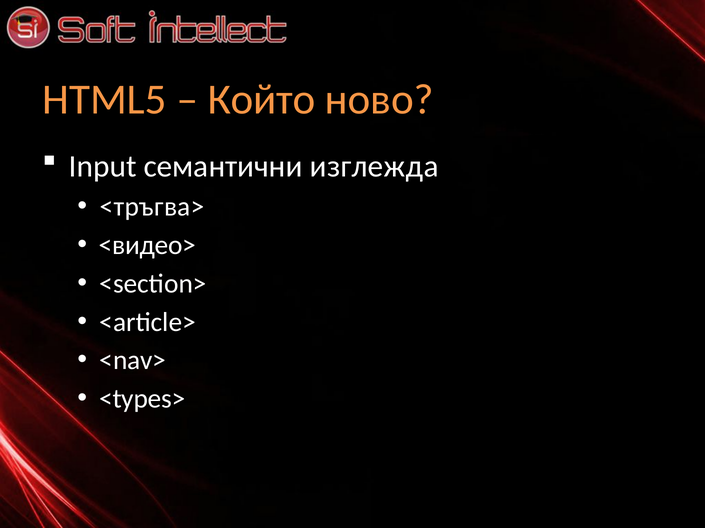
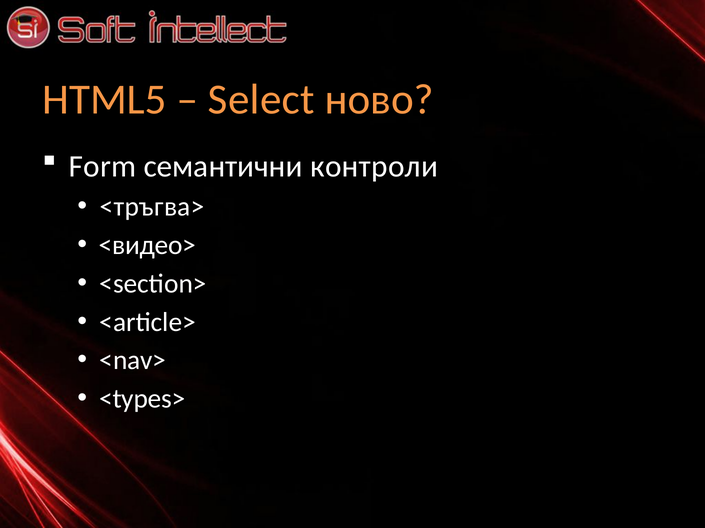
Който: Който -> Select (261, 100)
Input: Input -> Form (102, 167)
изглежда: изглежда -> контроли (374, 167)
